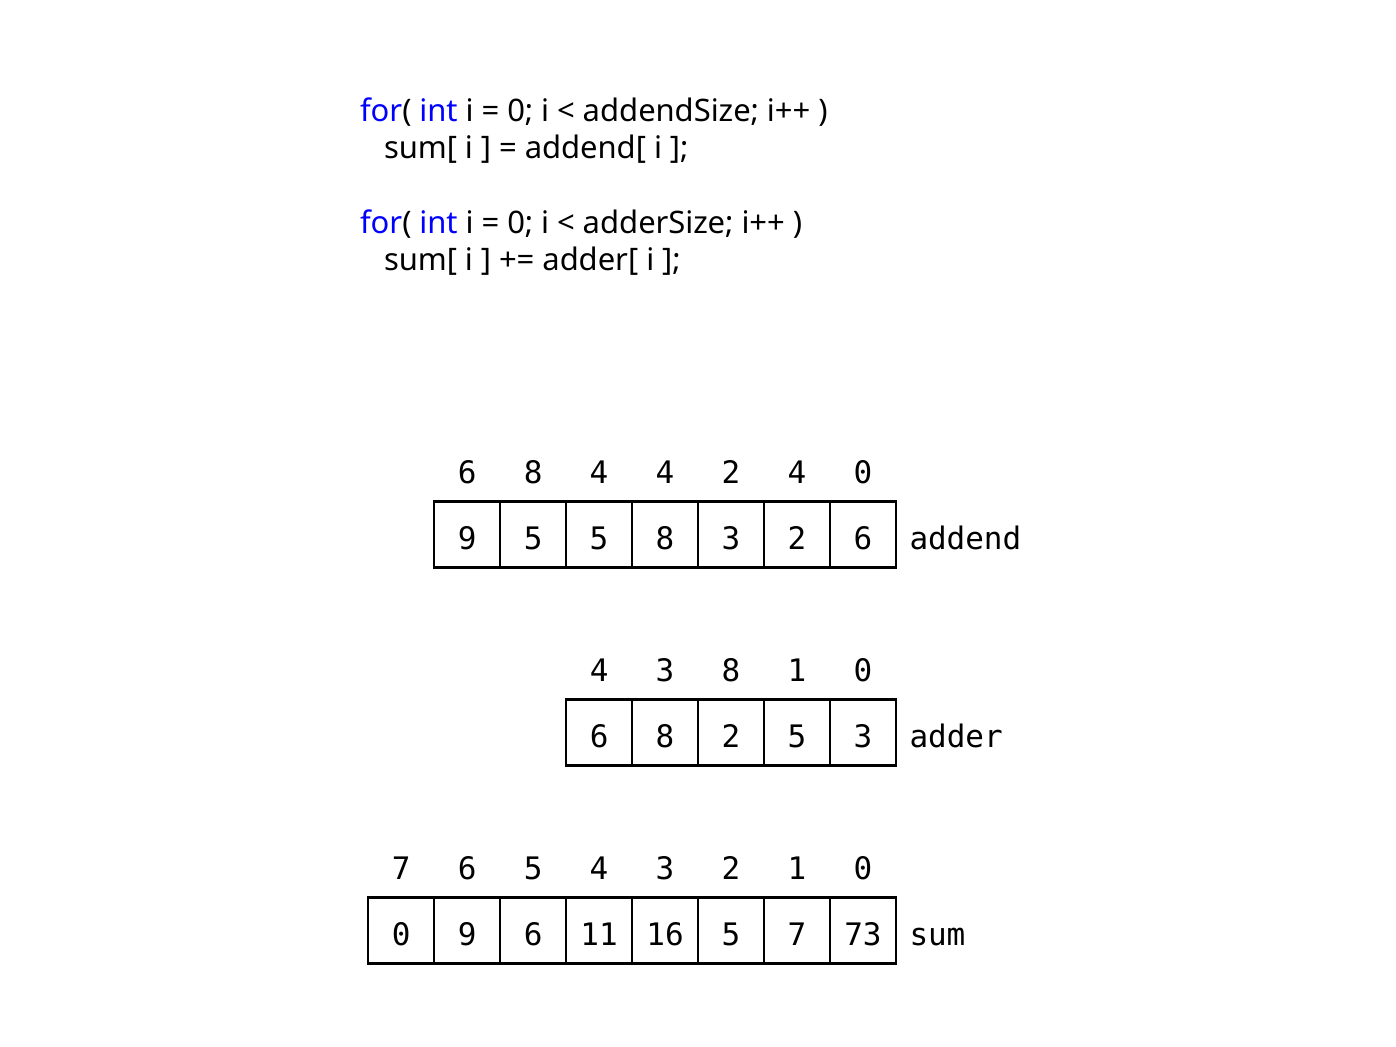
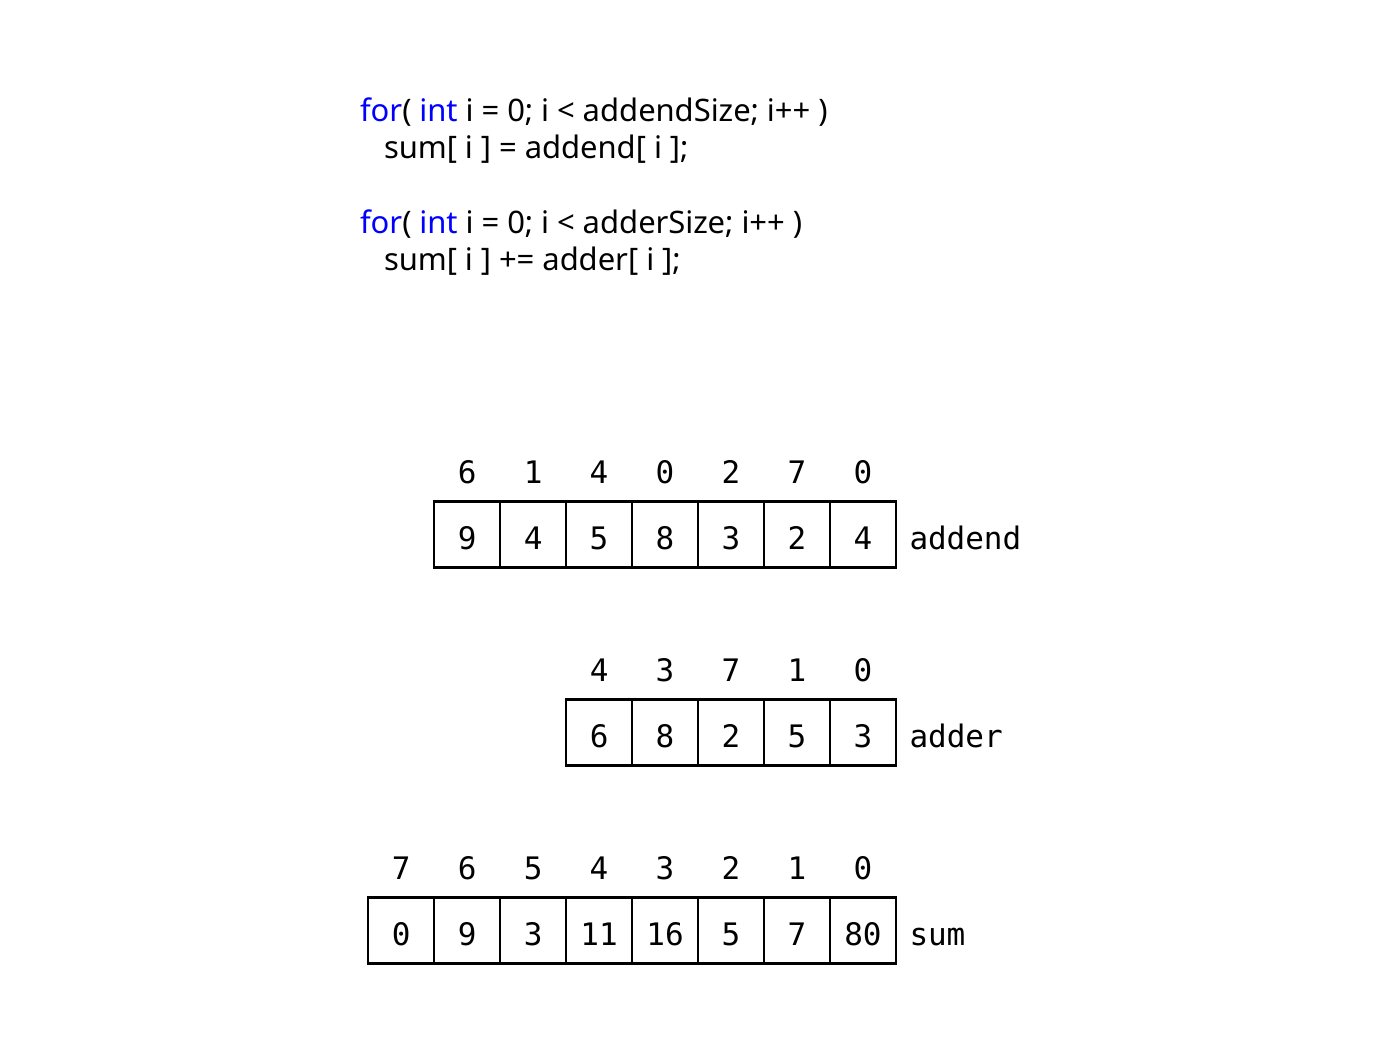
8: 8 -> 1 (533, 473)
4 4: 4 -> 0 (665, 473)
2 4: 4 -> 7 (797, 473)
9 5: 5 -> 4 (533, 539)
2 6: 6 -> 4 (863, 539)
3 8: 8 -> 7 (731, 671)
9 6: 6 -> 3 (533, 935)
73: 73 -> 80 (863, 935)
